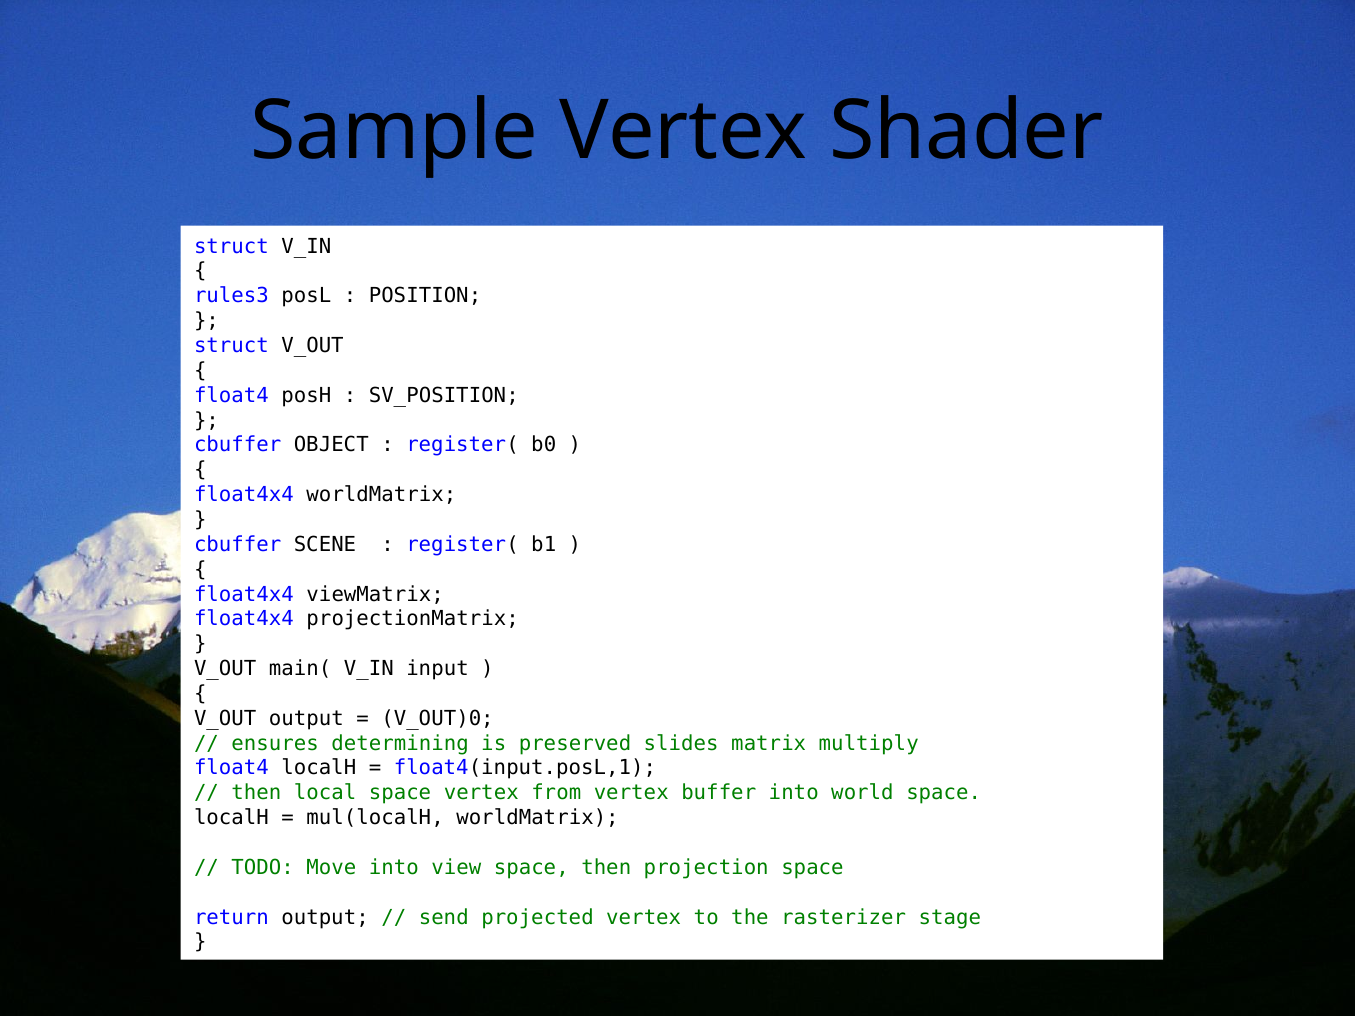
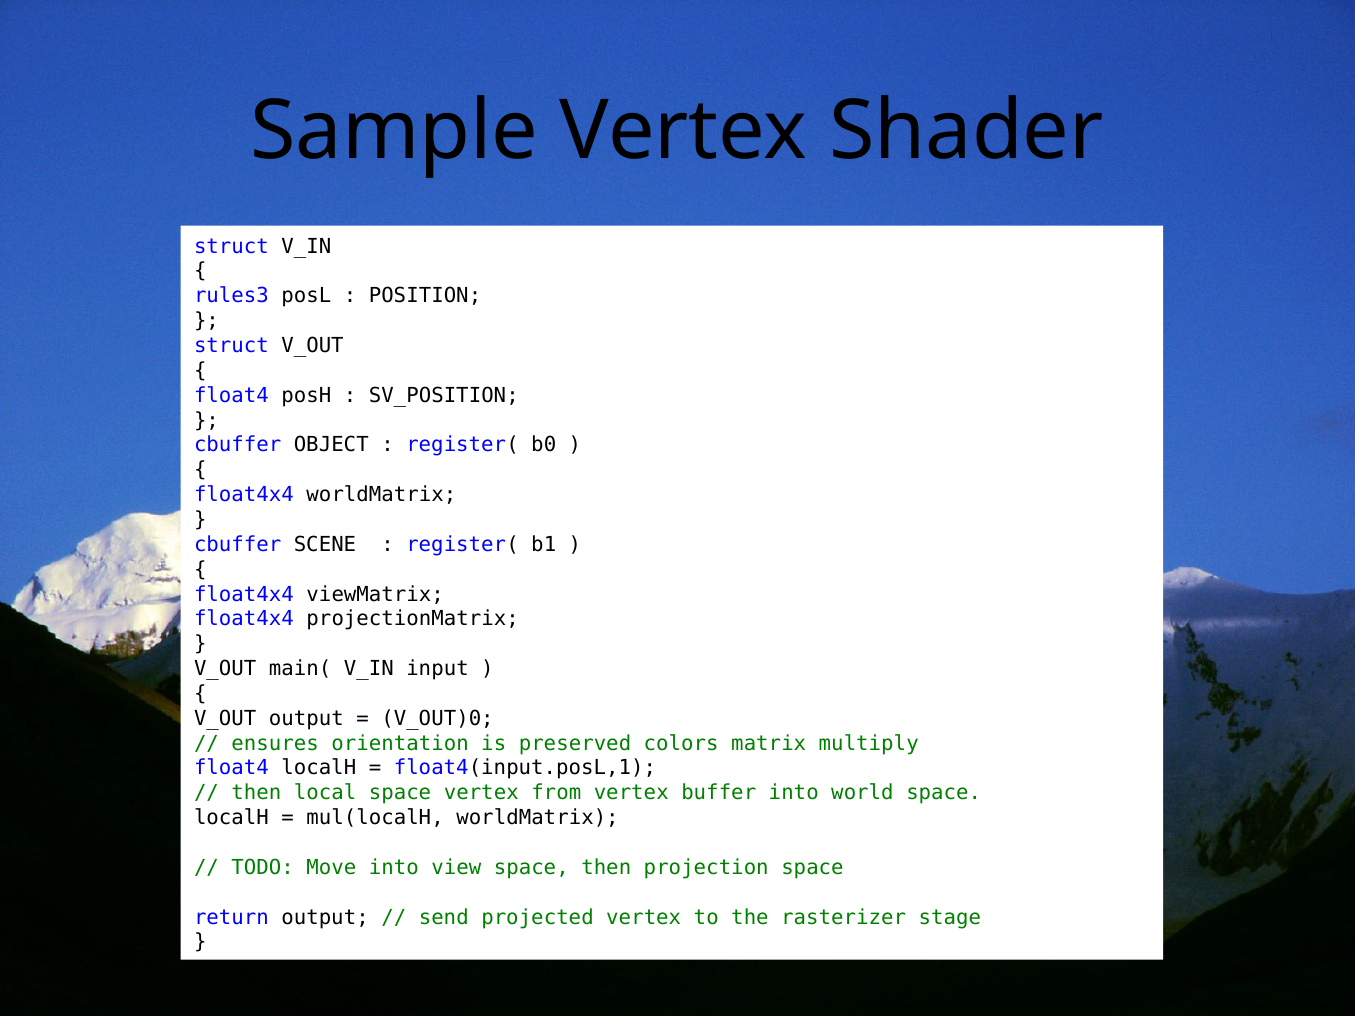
determining: determining -> orientation (400, 743)
slides: slides -> colors (681, 743)
